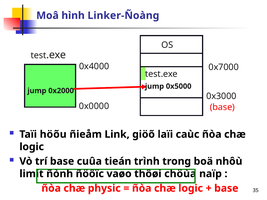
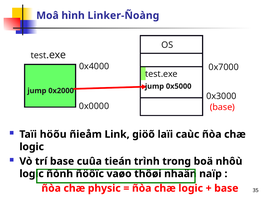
limit: limit -> logic (32, 174)
chöùa: chöùa -> nhaän (180, 174)
